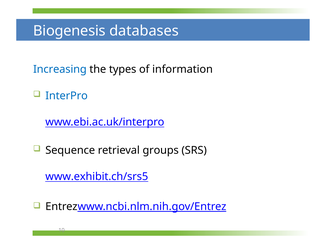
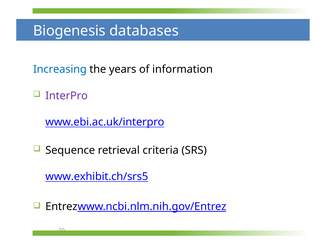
types: types -> years (123, 69)
InterPro colour: blue -> purple (67, 96)
groups: groups -> criteria (161, 151)
